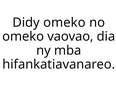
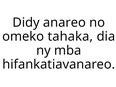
Didy omeko: omeko -> anareo (64, 23)
vaovao: vaovao -> tahaka (70, 36)
